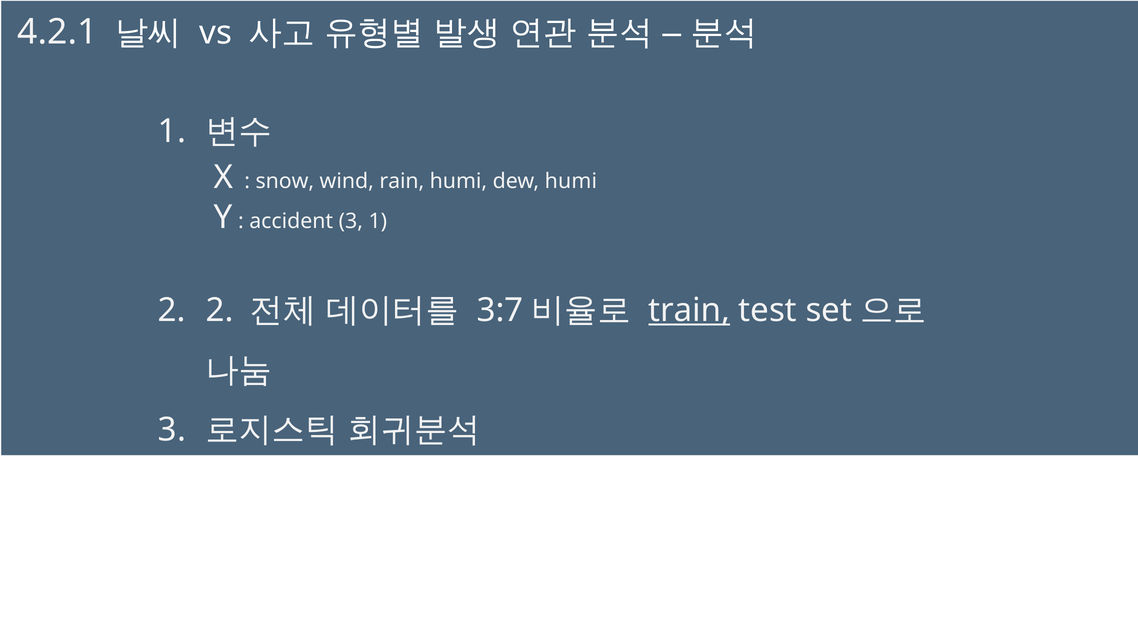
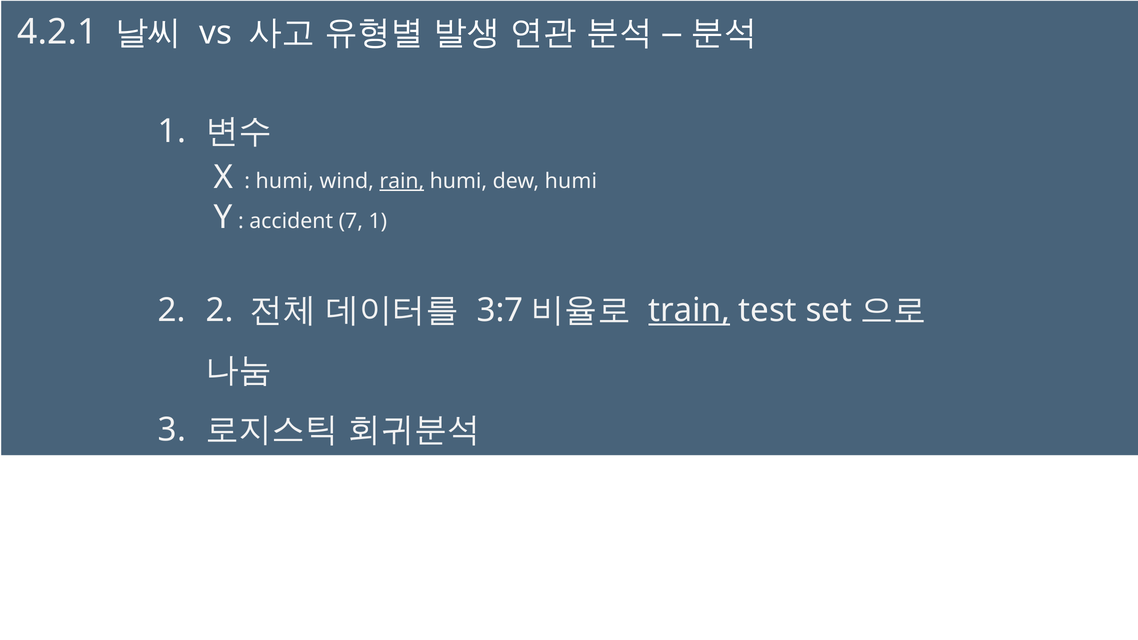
snow: snow -> humi (285, 181)
rain underline: none -> present (402, 181)
accident 3: 3 -> 7 (351, 221)
